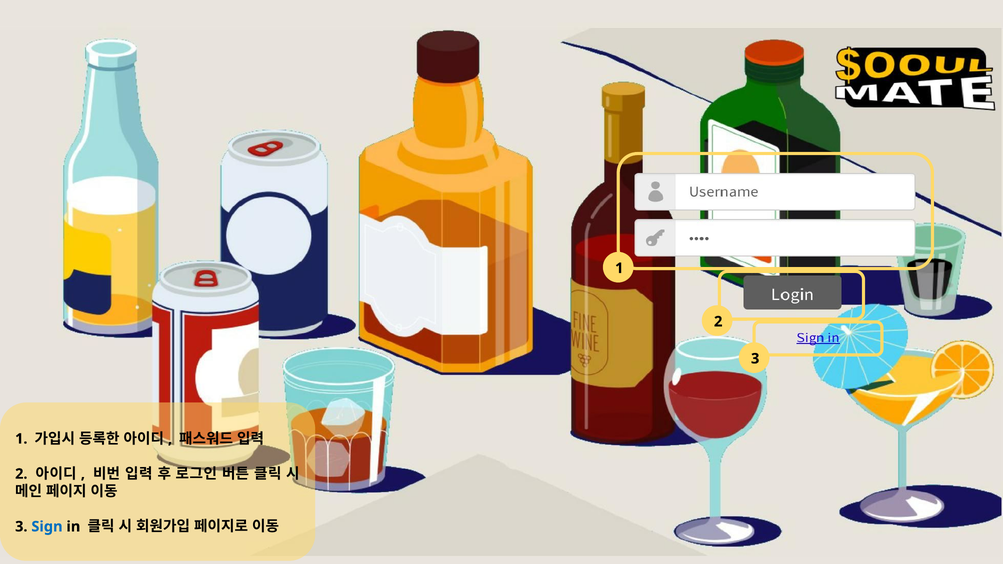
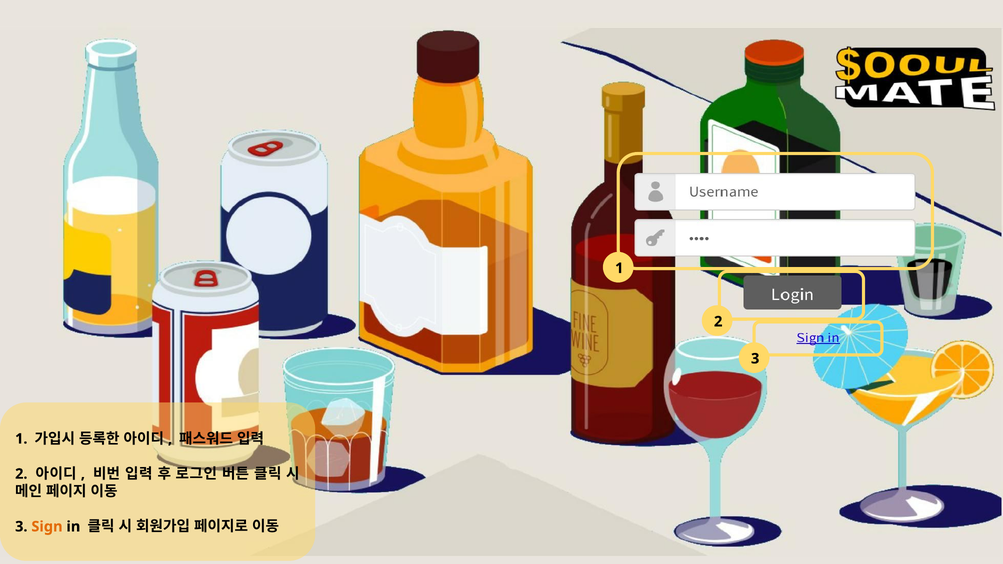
Sign colour: blue -> orange (47, 527)
